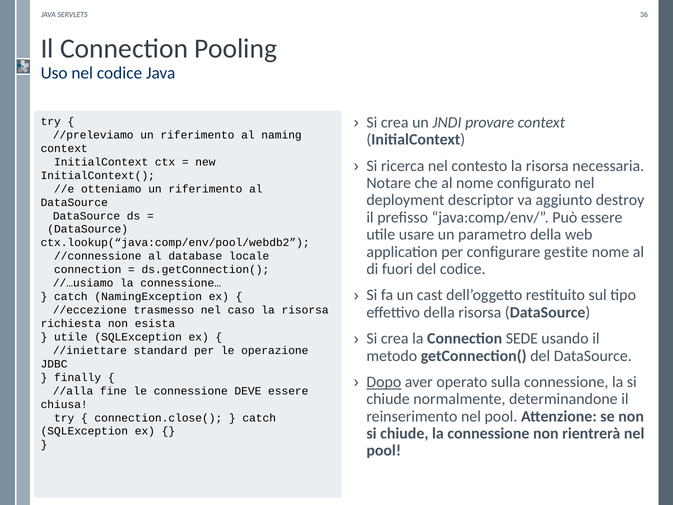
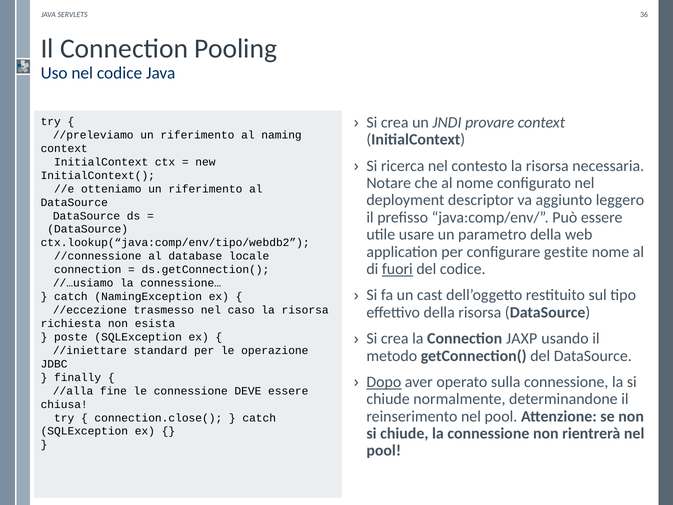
destroy: destroy -> leggero (620, 200)
ctx.lookup(“java:comp/env/pool/webdb2: ctx.lookup(“java:comp/env/pool/webdb2 -> ctx.lookup(“java:comp/env/tipo/webdb2 (175, 243)
fuori underline: none -> present (397, 269)
utile: utile -> poste (71, 337)
SEDE: SEDE -> JAXP (522, 338)
